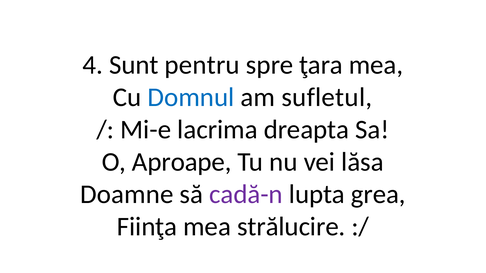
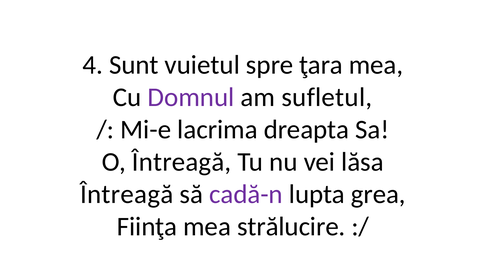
pentru: pentru -> vuietul (202, 65)
Domnul colour: blue -> purple (191, 97)
O Aproape: Aproape -> Întreagă (182, 162)
Doamne: Doamne -> Întreagă (127, 194)
